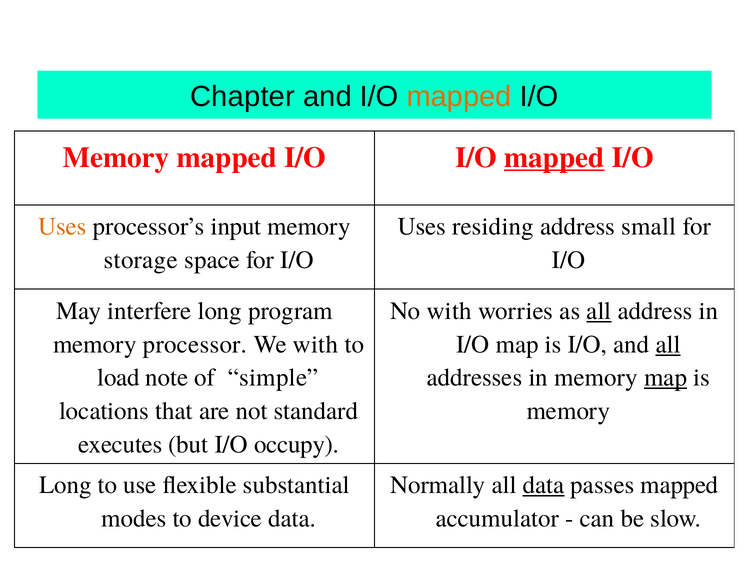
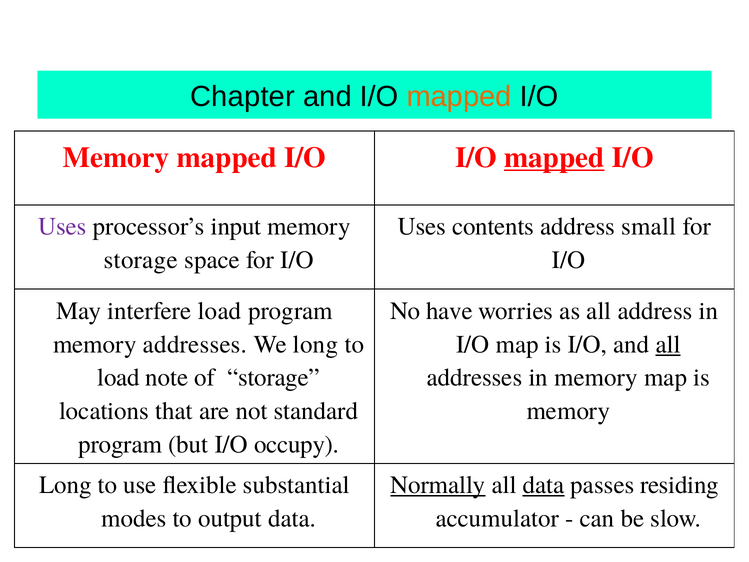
Uses colour: orange -> purple (62, 227)
residing: residing -> contents (493, 227)
interfere long: long -> load (220, 311)
No with: with -> have (449, 311)
all underline: present -> none (599, 311)
memory processor: processor -> addresses (195, 344)
We with: with -> long (315, 344)
of simple: simple -> storage (273, 378)
map underline: present -> none (666, 378)
executes: executes -> program (120, 444)
Normally underline: none -> present (438, 485)
passes mapped: mapped -> residing (679, 485)
device: device -> output (230, 518)
